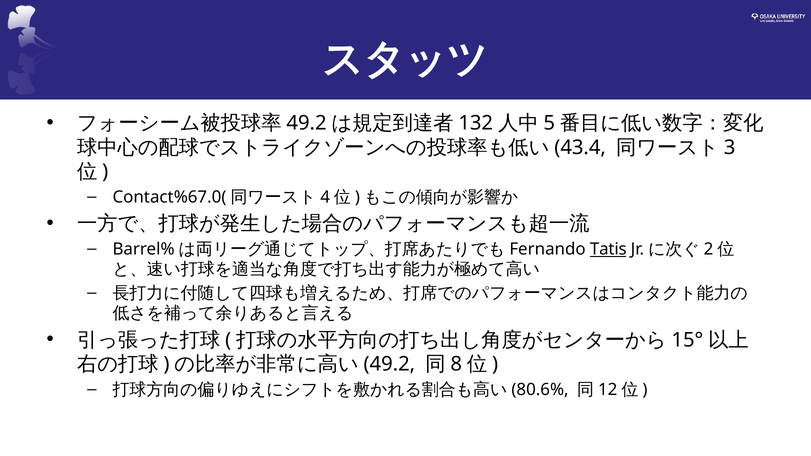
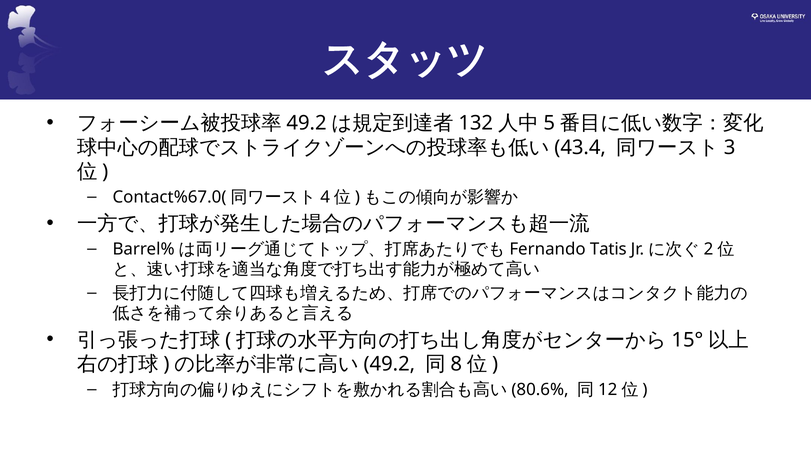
Tatis underline: present -> none (608, 249)
